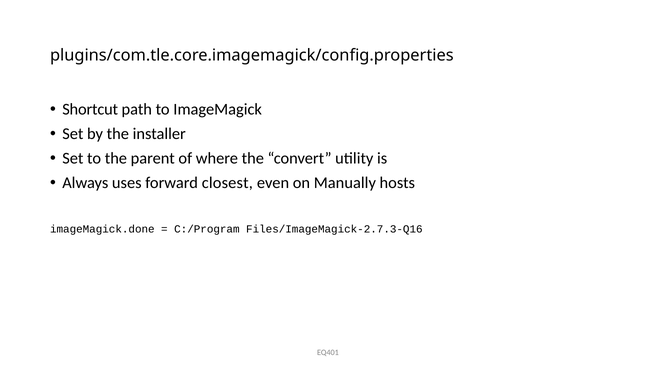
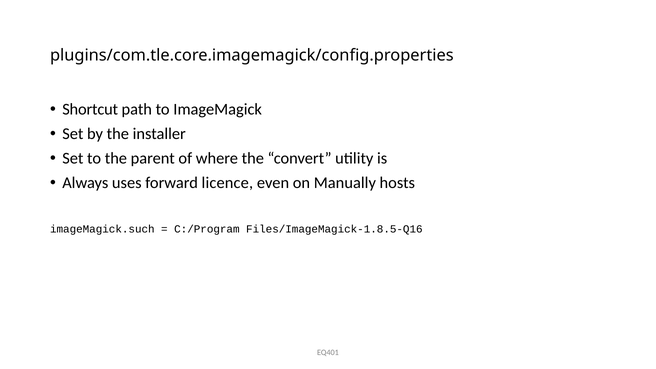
closest: closest -> licence (227, 183)
imageMagick.done: imageMagick.done -> imageMagick.such (102, 229)
Files/ImageMagick-2.7.3-Q16: Files/ImageMagick-2.7.3-Q16 -> Files/ImageMagick-1.8.5-Q16 (334, 229)
